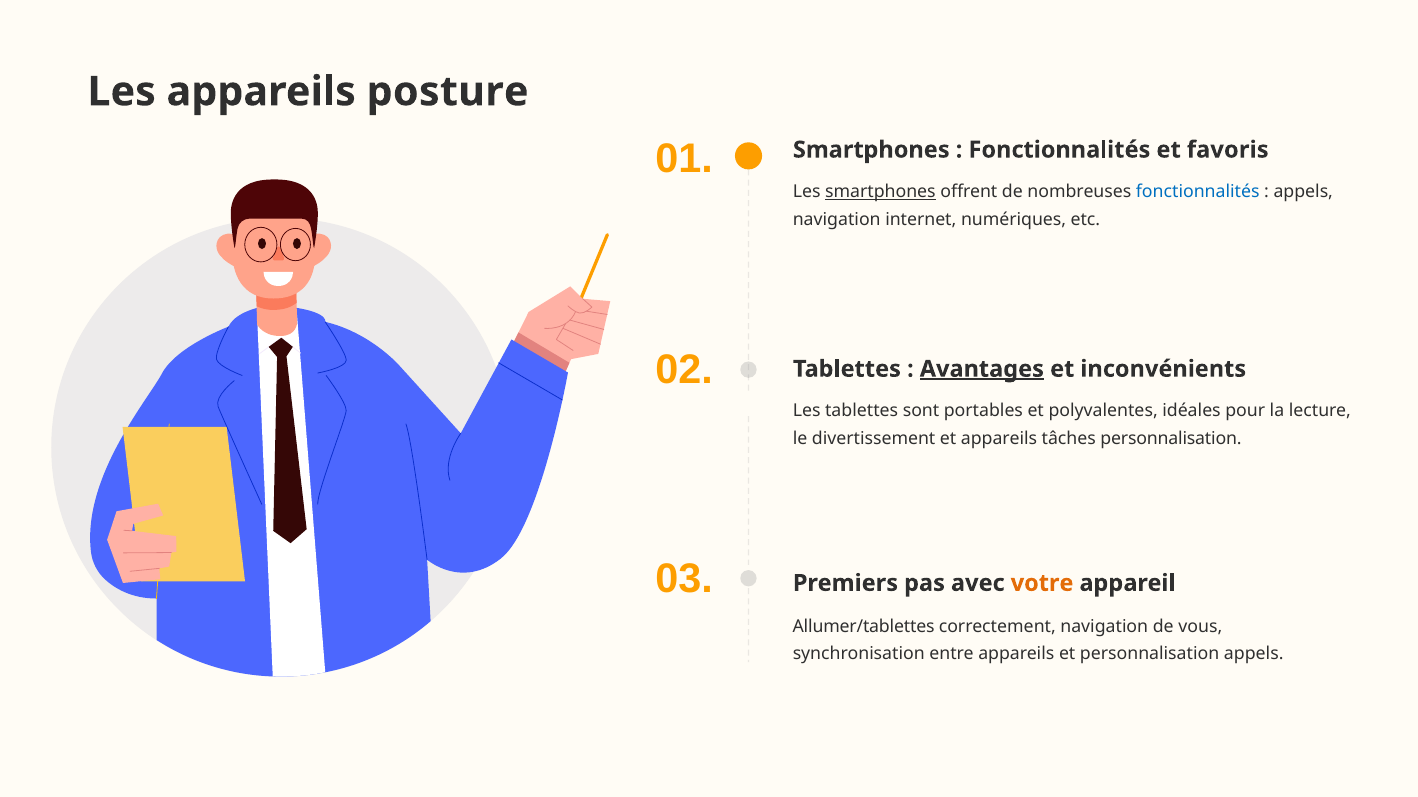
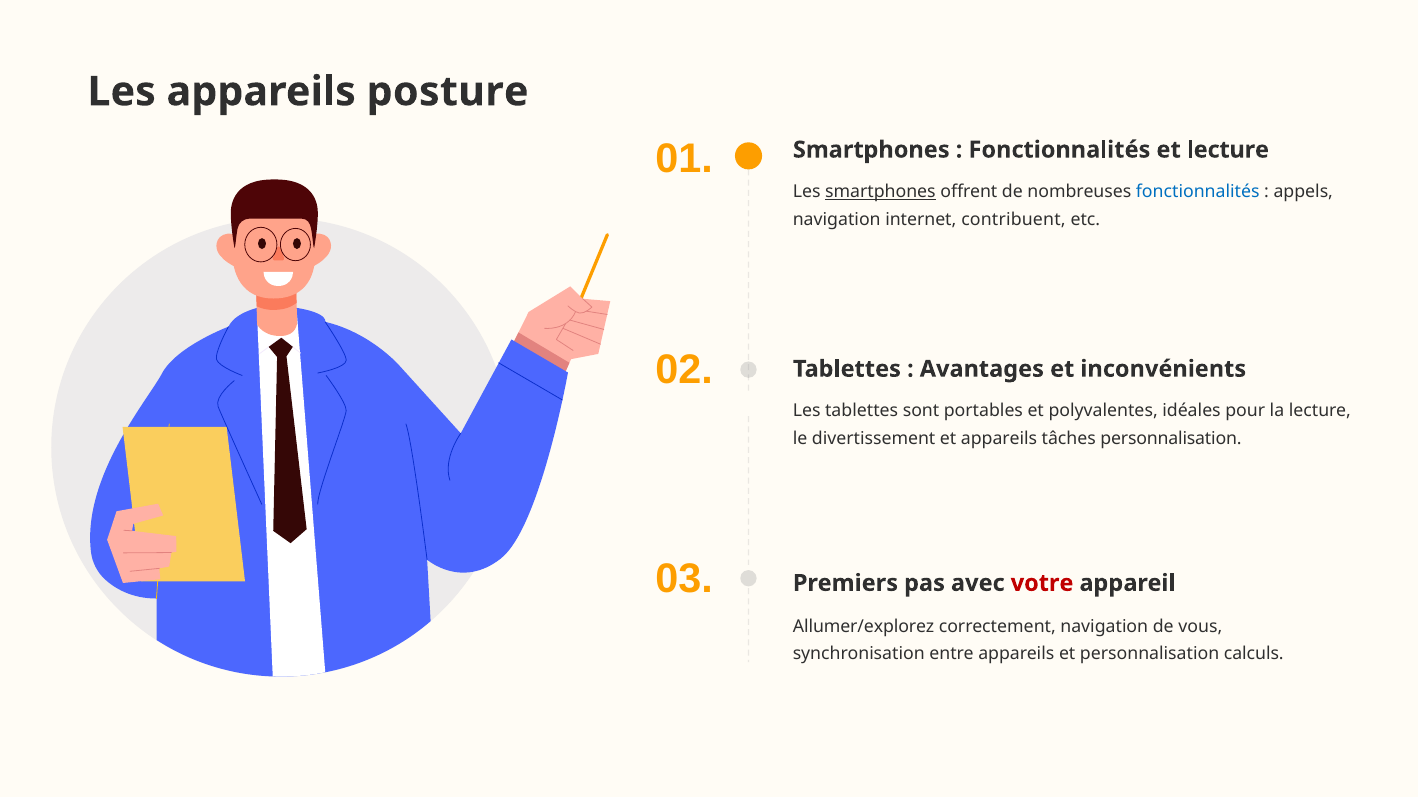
et favoris: favoris -> lecture (1228, 150)
numériques: numériques -> contribuent (1013, 220)
Avantages underline: present -> none (982, 369)
votre colour: orange -> red (1042, 584)
Allumer/tablettes: Allumer/tablettes -> Allumer/explorez (864, 627)
personnalisation appels: appels -> calculs (1254, 654)
